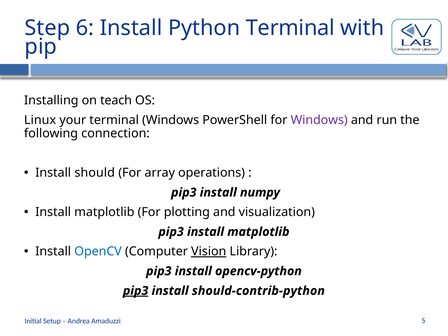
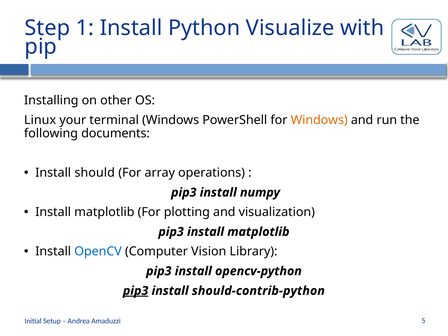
6: 6 -> 1 (85, 28)
Python Terminal: Terminal -> Visualize (290, 28)
teach: teach -> other (116, 100)
Windows colour: purple -> orange (319, 120)
connection: connection -> documents (116, 133)
Vision underline: present -> none (209, 251)
